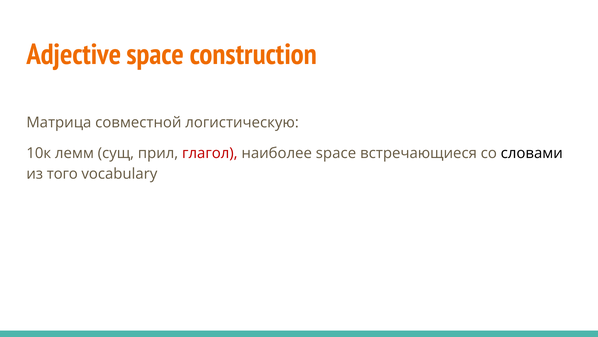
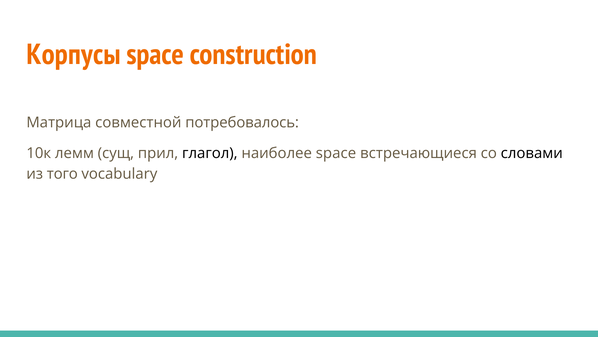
Adjective: Adjective -> Корпусы (74, 55)
логистическую: логистическую -> потребовалось (242, 122)
глагол colour: red -> black (210, 153)
